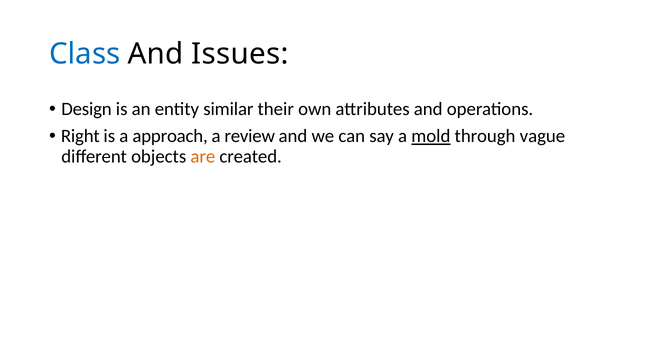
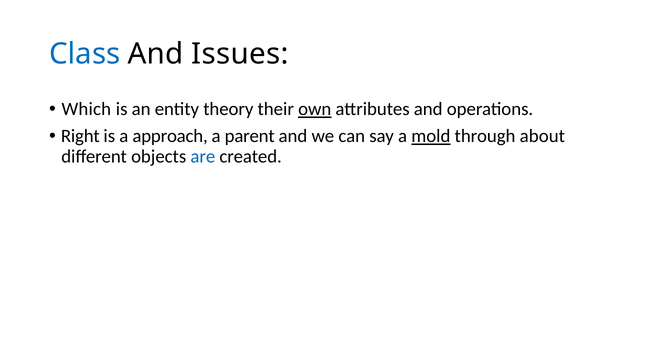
Design: Design -> Which (86, 109)
similar: similar -> theory (228, 109)
own underline: none -> present (315, 109)
review: review -> parent (250, 136)
vague: vague -> about (542, 136)
are colour: orange -> blue (203, 156)
